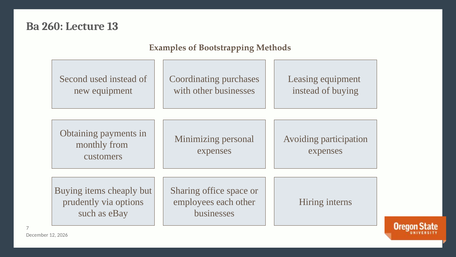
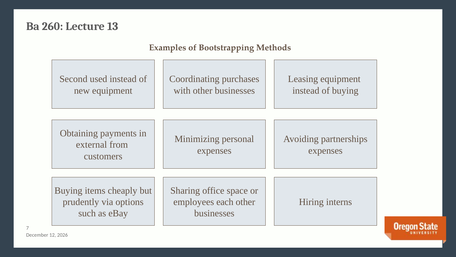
participation: participation -> partnerships (344, 139)
monthly: monthly -> external (91, 145)
